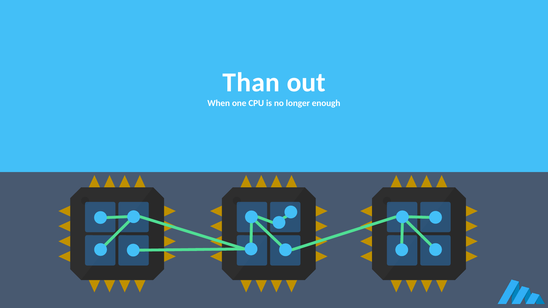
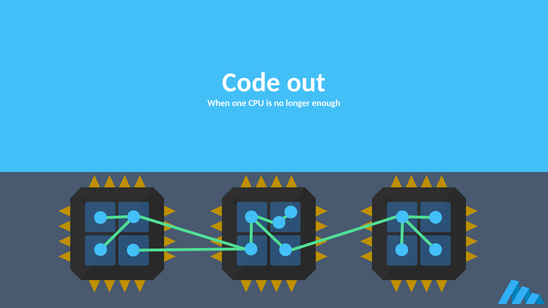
Than: Than -> Code (251, 83)
